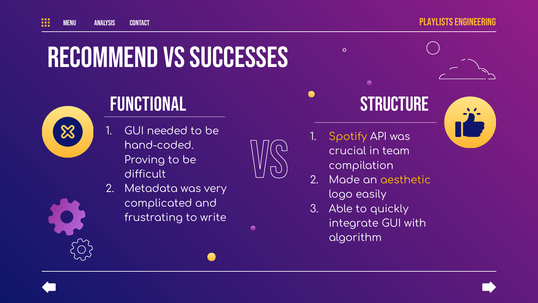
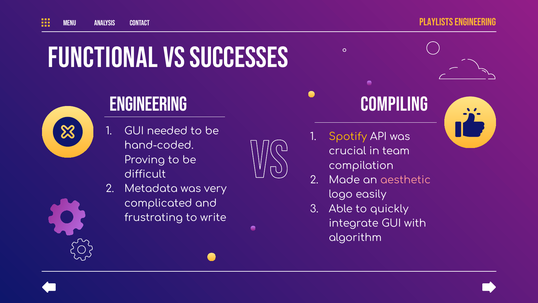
RECOMMEND: RECOMMEND -> FUNCTIONAL (103, 57)
FUNCTIONAL: FUNCTIONAL -> ENGINEERING (148, 104)
STRUCTURE: STRUCTURE -> COMPILING (394, 104)
aesthetic colour: yellow -> pink (405, 180)
